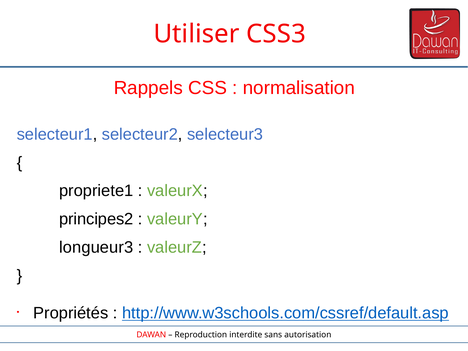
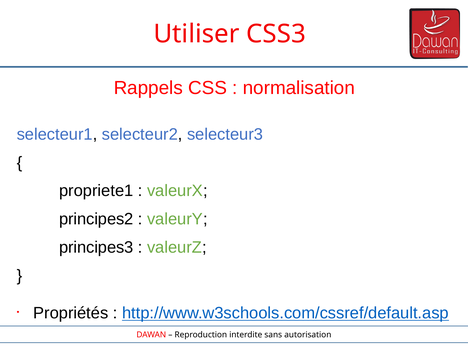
longueur3: longueur3 -> principes3 (96, 247)
